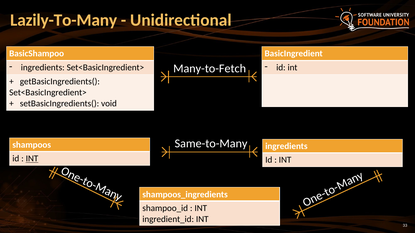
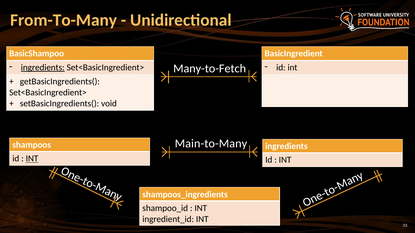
Lazily-To-Many: Lazily-To-Many -> From-To-Many (64, 20)
ingredients underline: none -> present (43, 68)
Same-to-Many: Same-to-Many -> Main-to-Many (211, 144)
